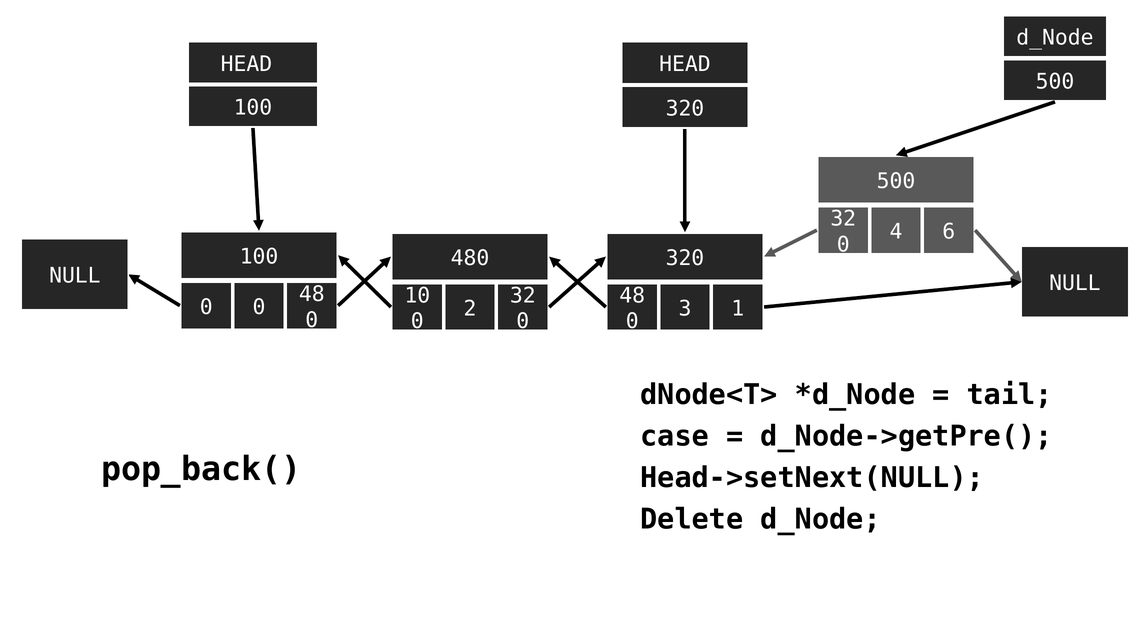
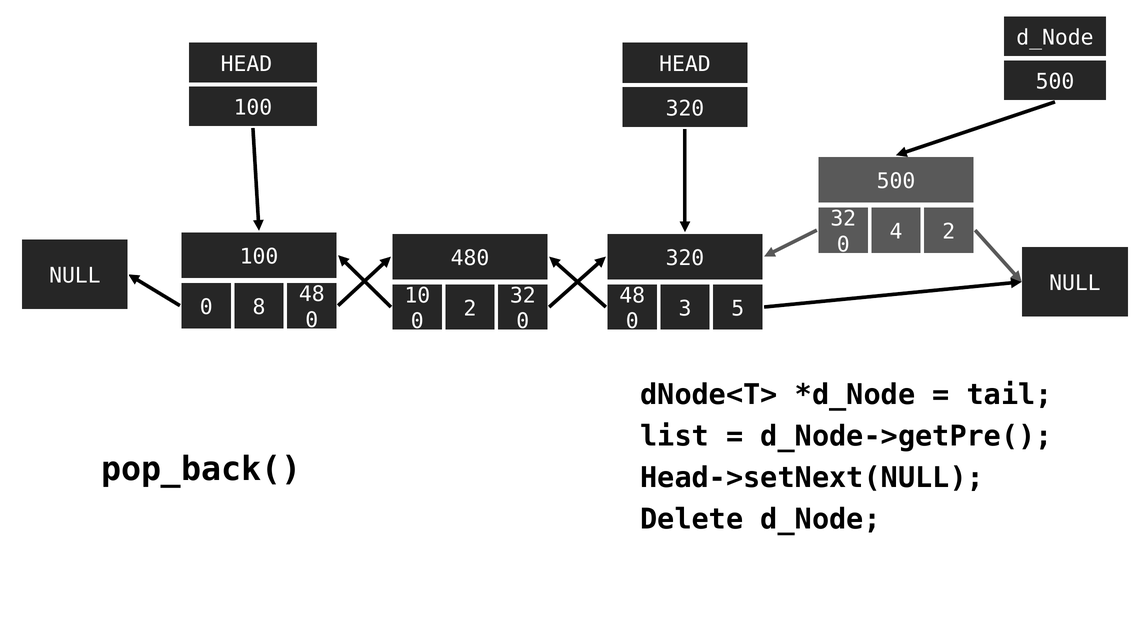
4 6: 6 -> 2 (949, 231)
0 0: 0 -> 8 (259, 307)
1: 1 -> 5 (738, 308)
case: case -> list (675, 436)
